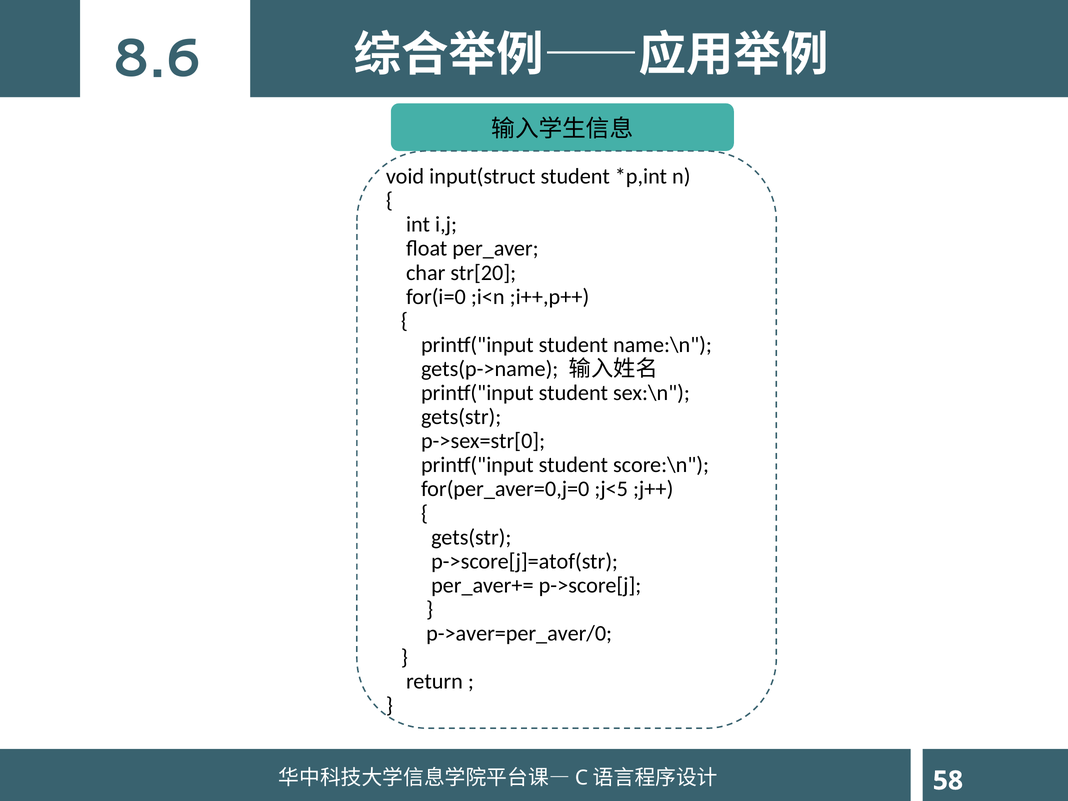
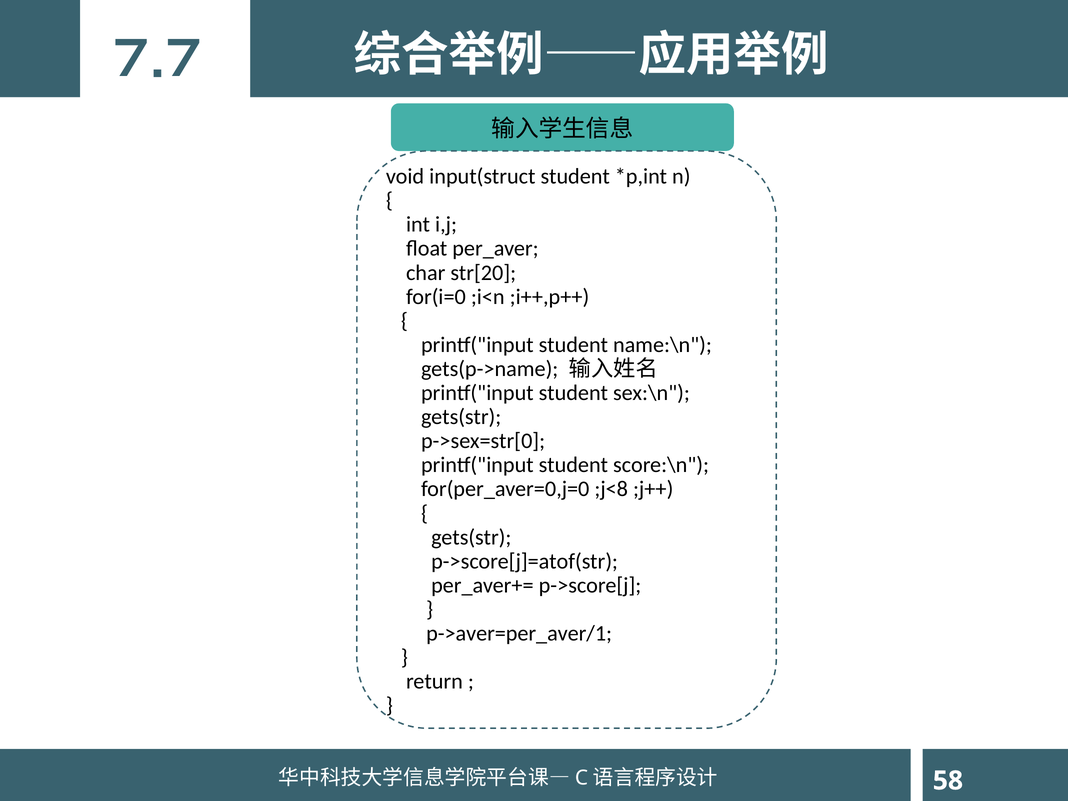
8.6: 8.6 -> 7.7 (158, 59)
;j<5: ;j<5 -> ;j<8 (611, 489)
p->aver=per_aver/0: p->aver=per_aver/0 -> p->aver=per_aver/1 (519, 633)
